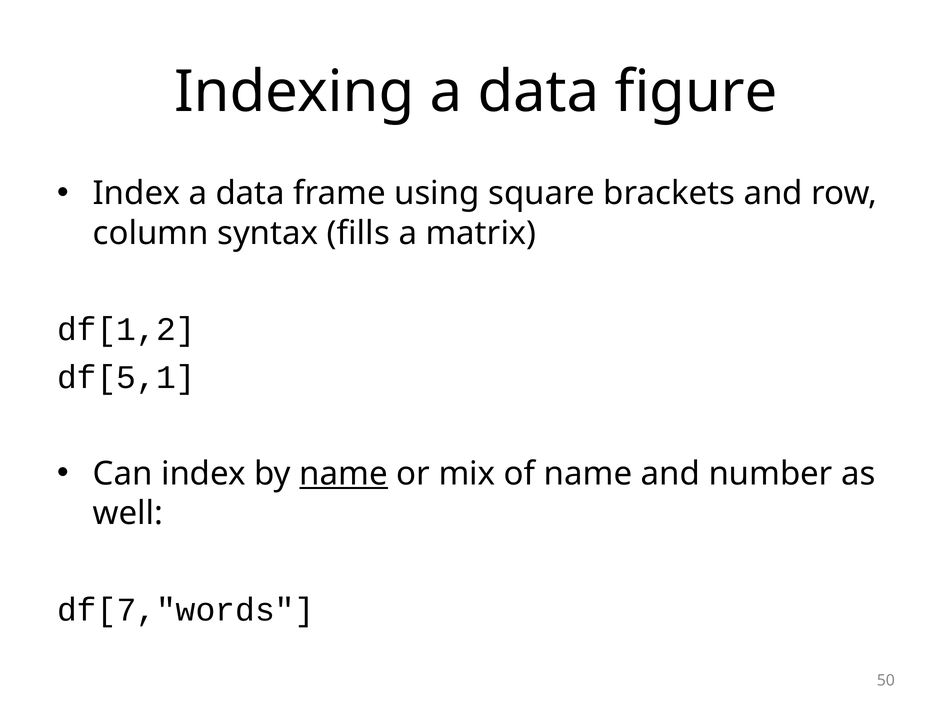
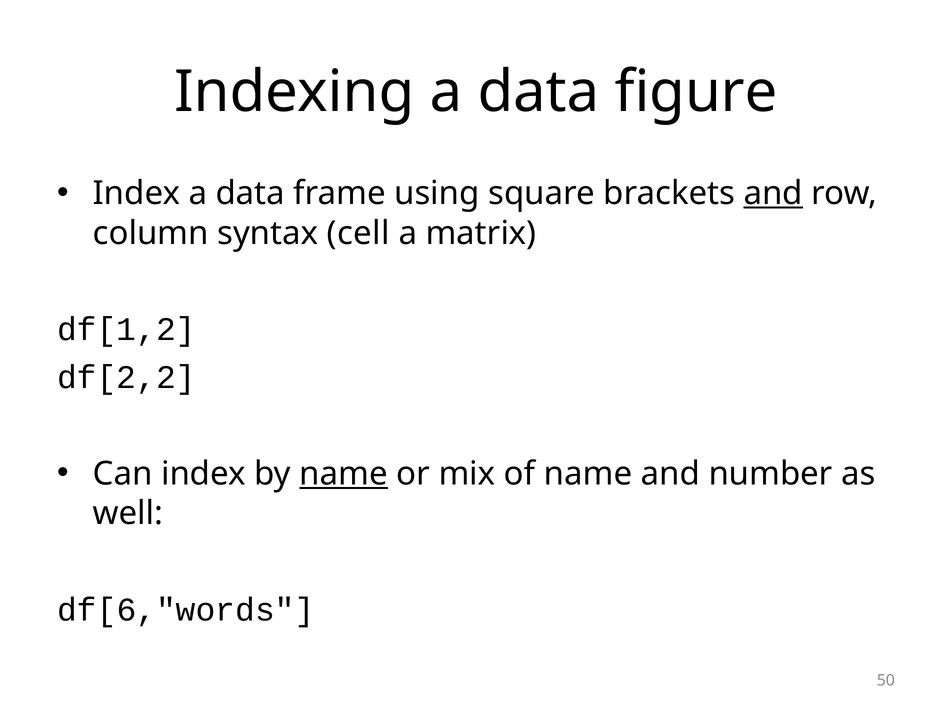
and underline: none -> present (773, 194)
fills: fills -> cell (358, 233)
df[5,1: df[5,1 -> df[2,2 (126, 378)
df[7,"words: df[7,"words -> df[6,"words (186, 610)
